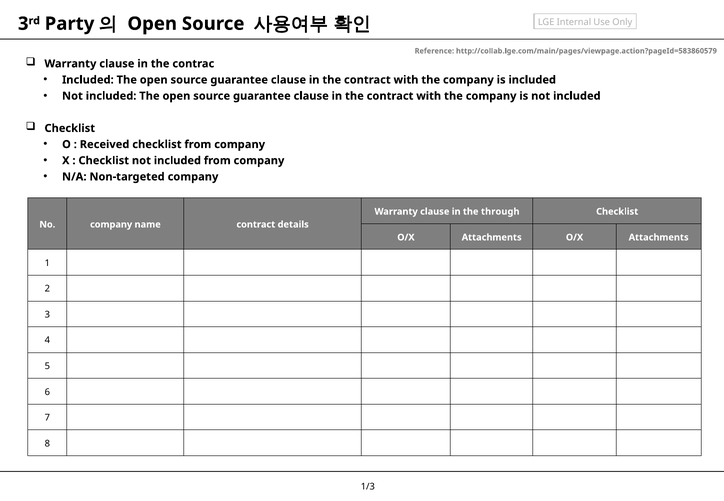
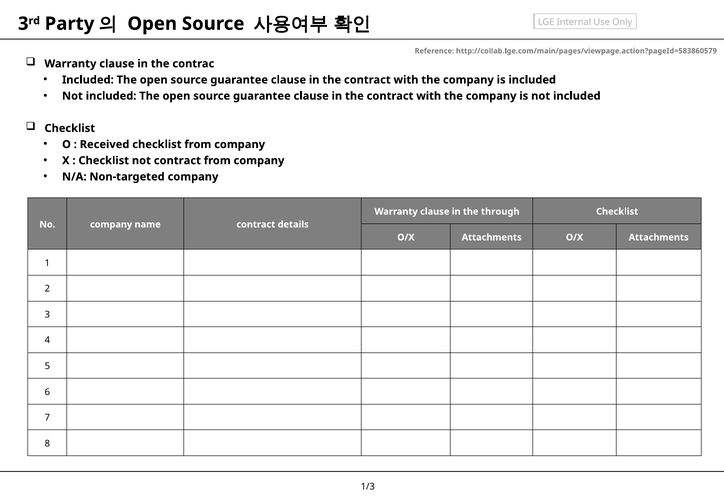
Checklist not included: included -> contract (177, 161)
